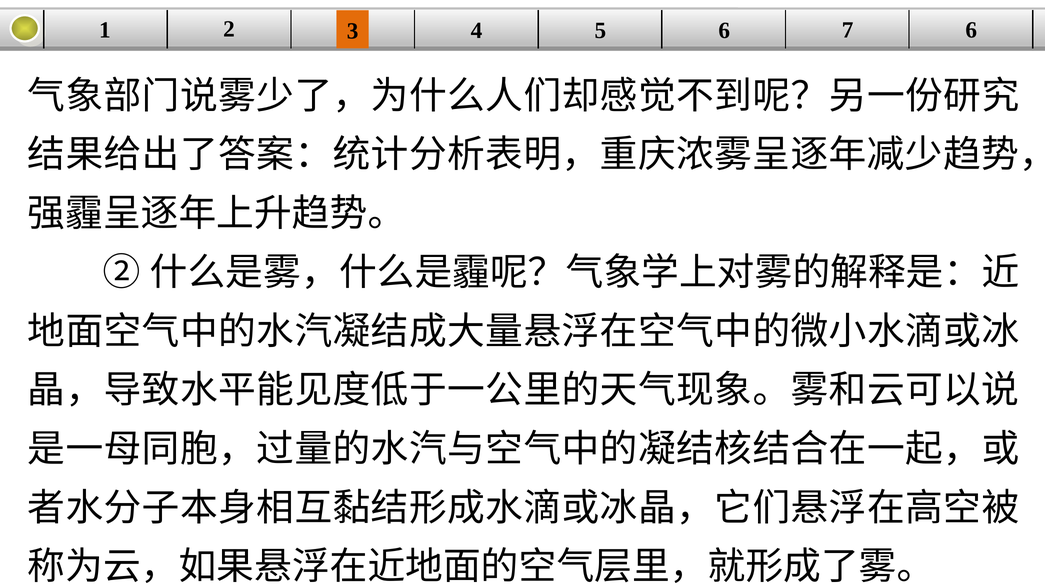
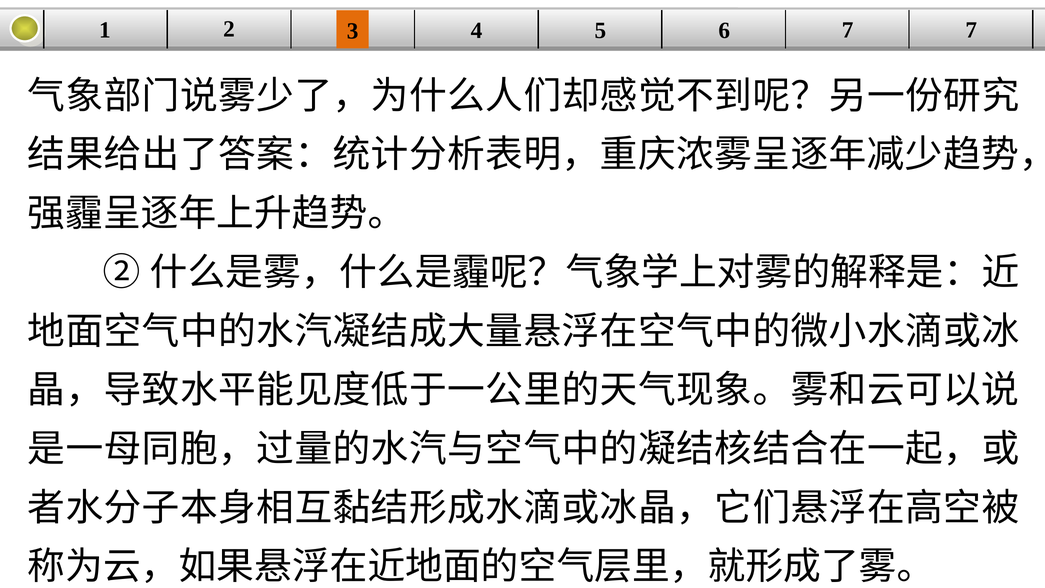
7 6: 6 -> 7 (971, 30)
